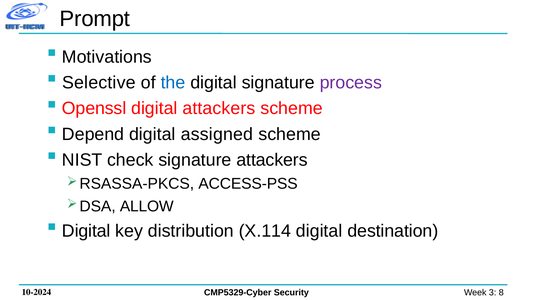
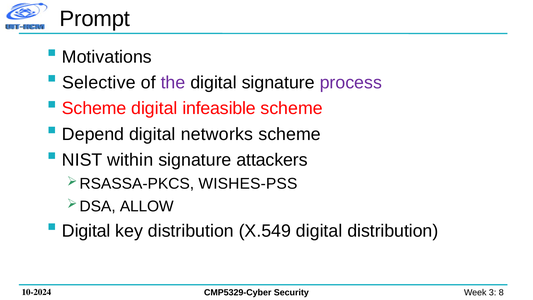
the colour: blue -> purple (173, 83)
Openssl: Openssl -> Scheme (94, 108)
digital attackers: attackers -> infeasible (219, 108)
assigned: assigned -> networks (217, 134)
check: check -> within (130, 160)
ACCESS-PSS: ACCESS-PSS -> WISHES-PSS (248, 184)
X.114: X.114 -> X.549 (265, 231)
digital destination: destination -> distribution (393, 231)
